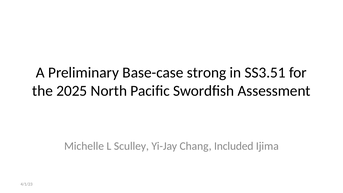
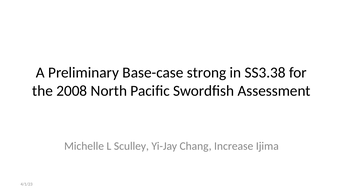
SS3.51: SS3.51 -> SS3.38 (265, 73)
2025: 2025 -> 2008 (72, 91)
Included: Included -> Increase (234, 146)
